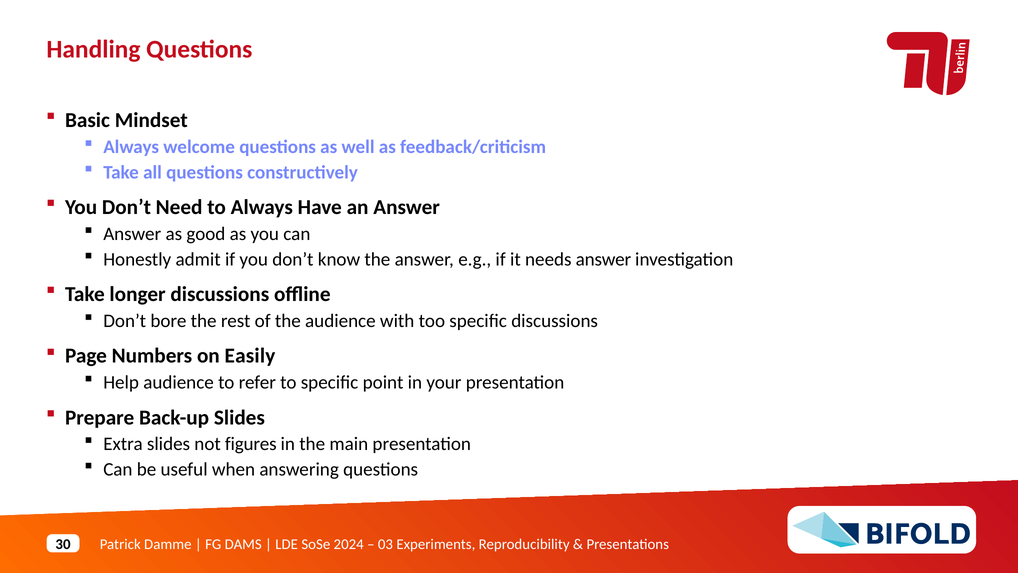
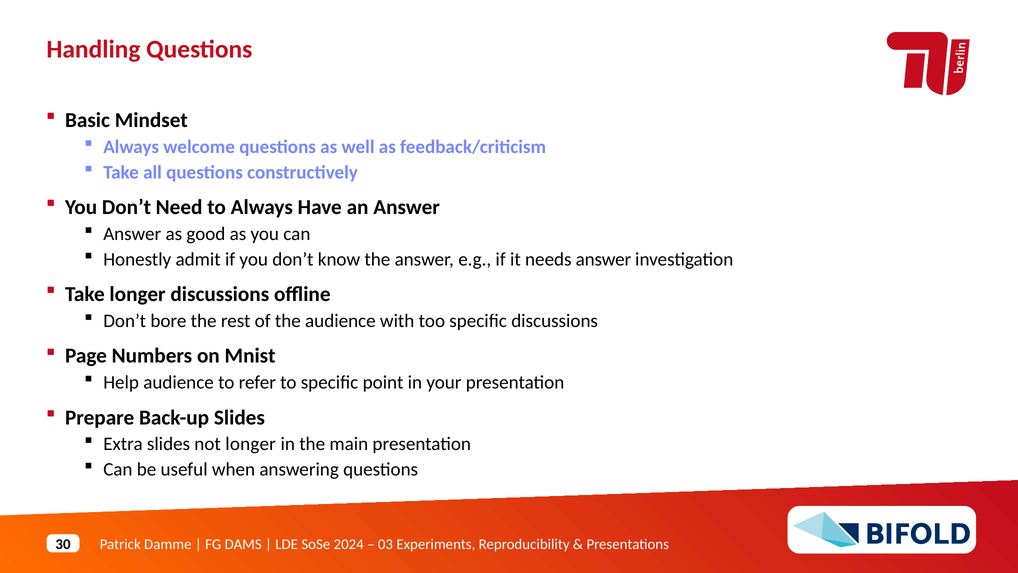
Easily: Easily -> Mnist (250, 356)
not figures: figures -> longer (251, 444)
